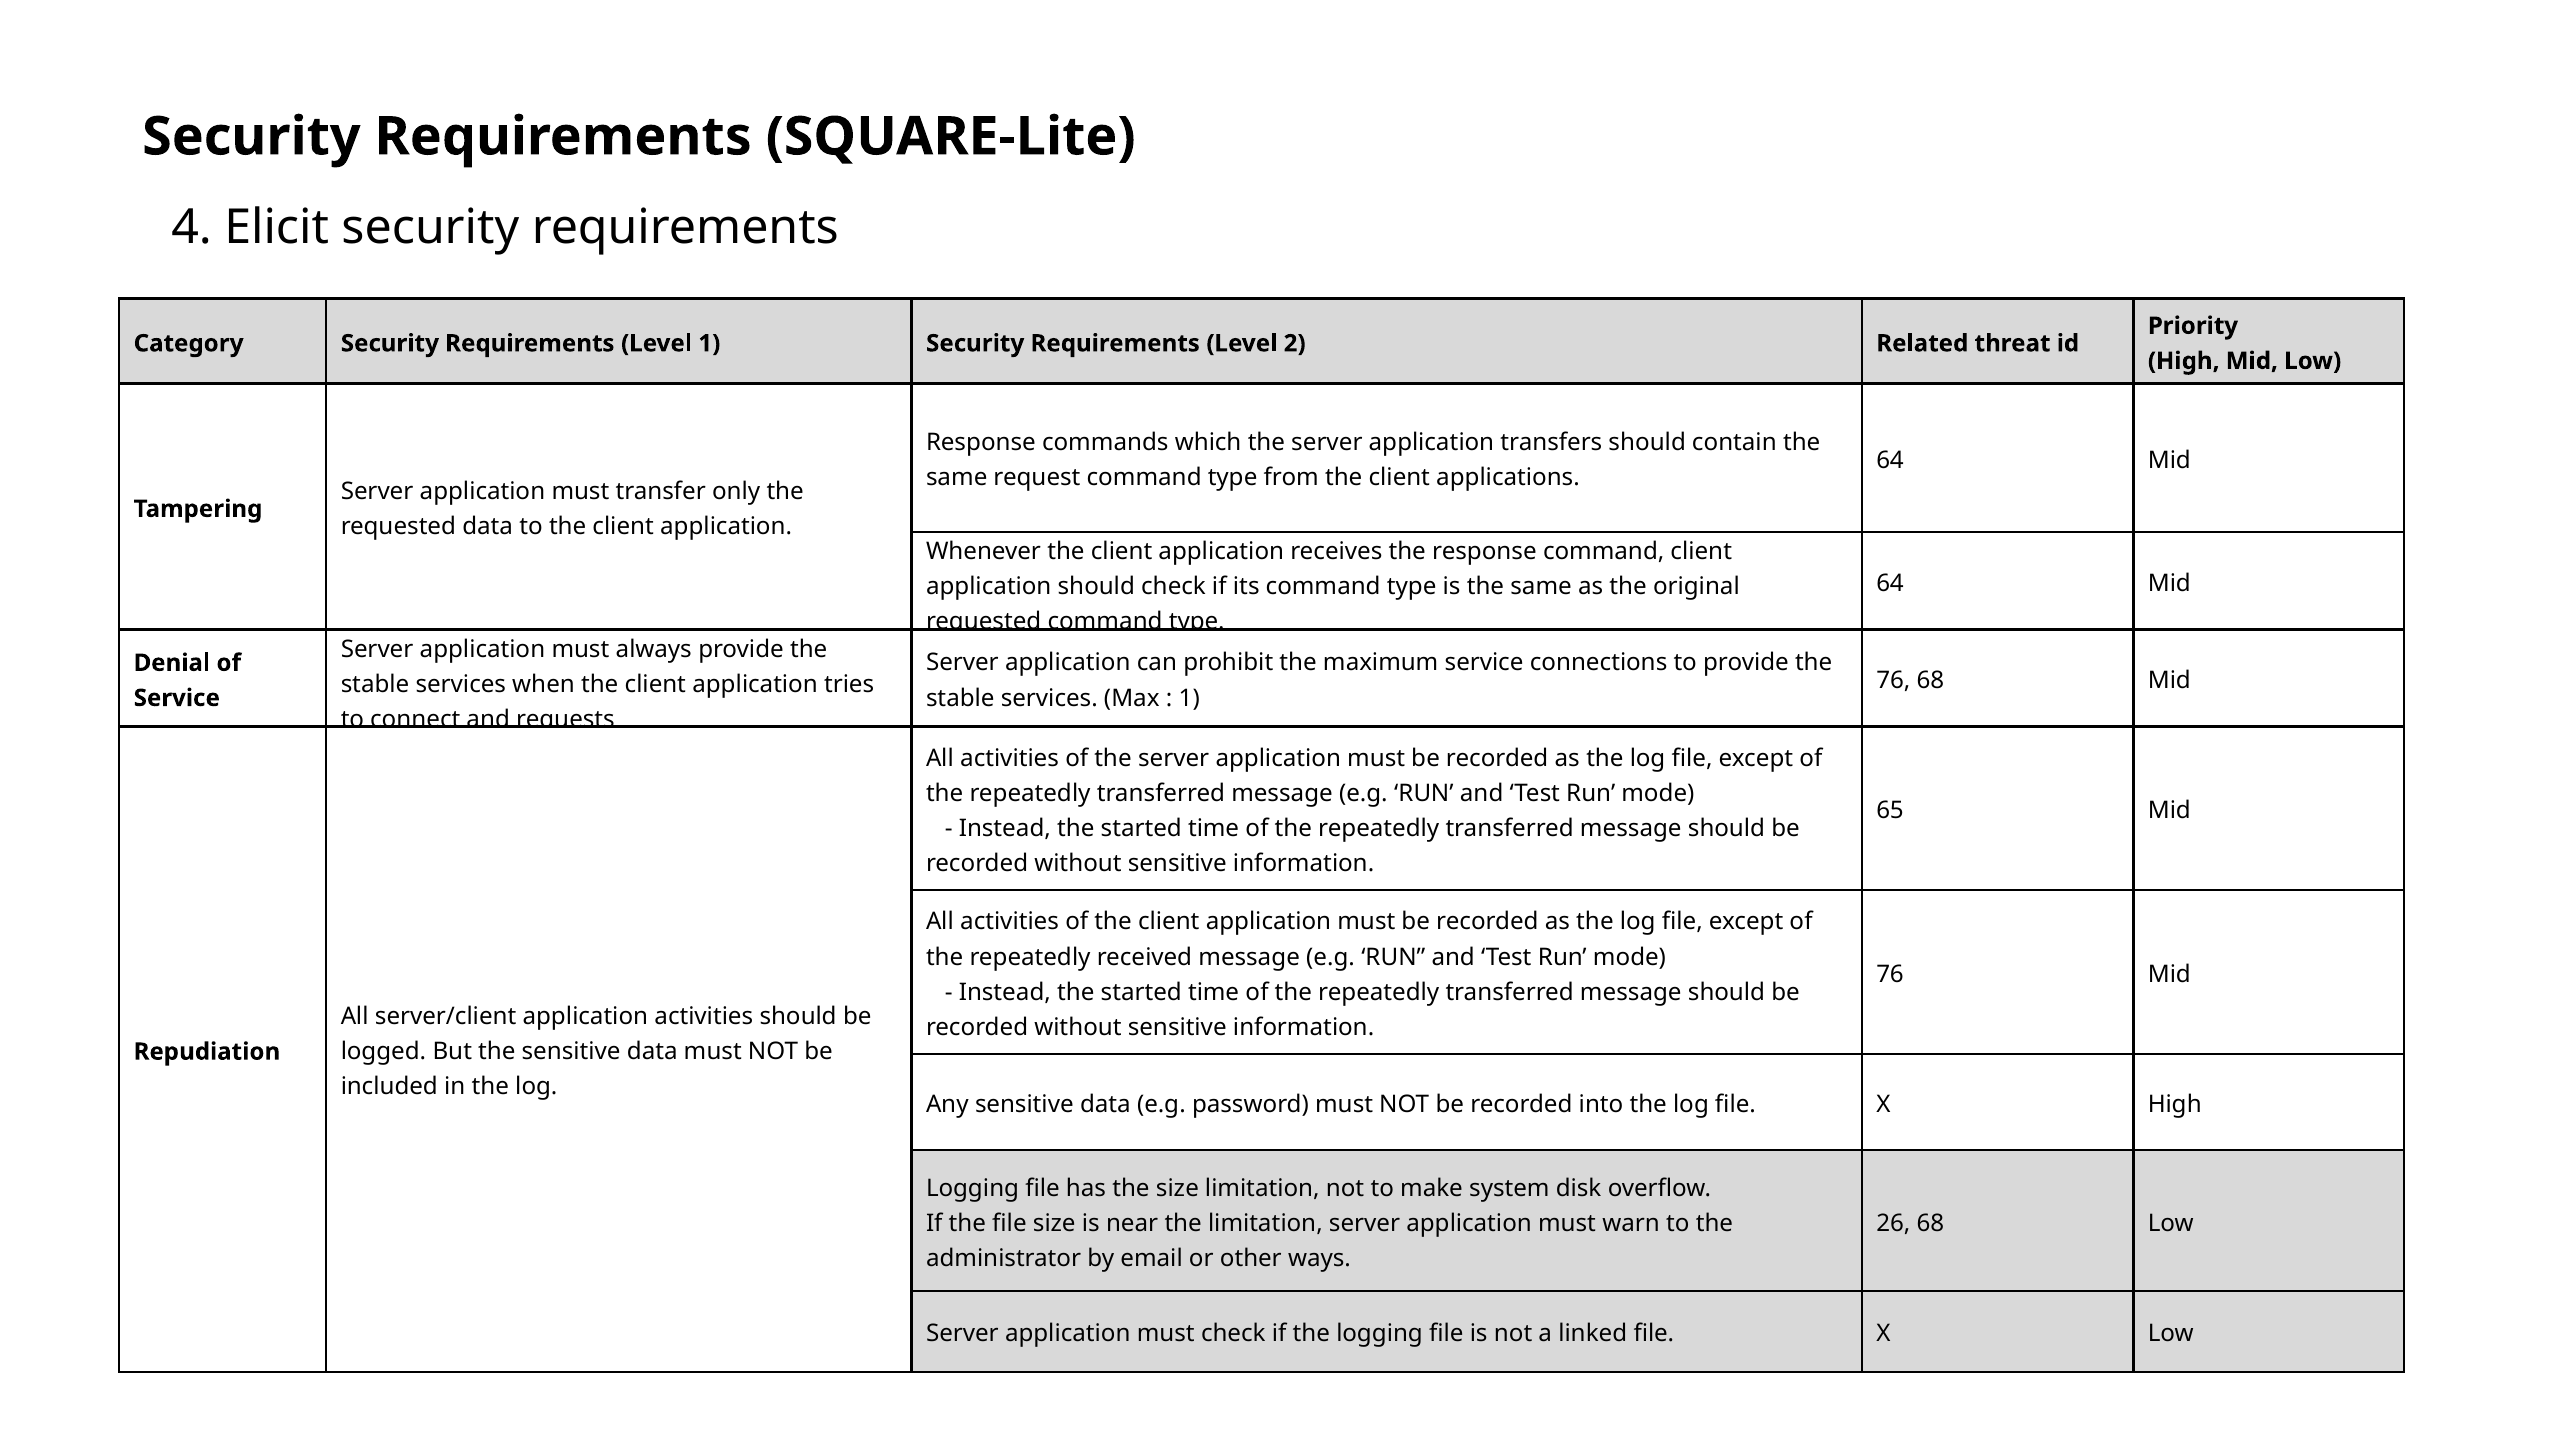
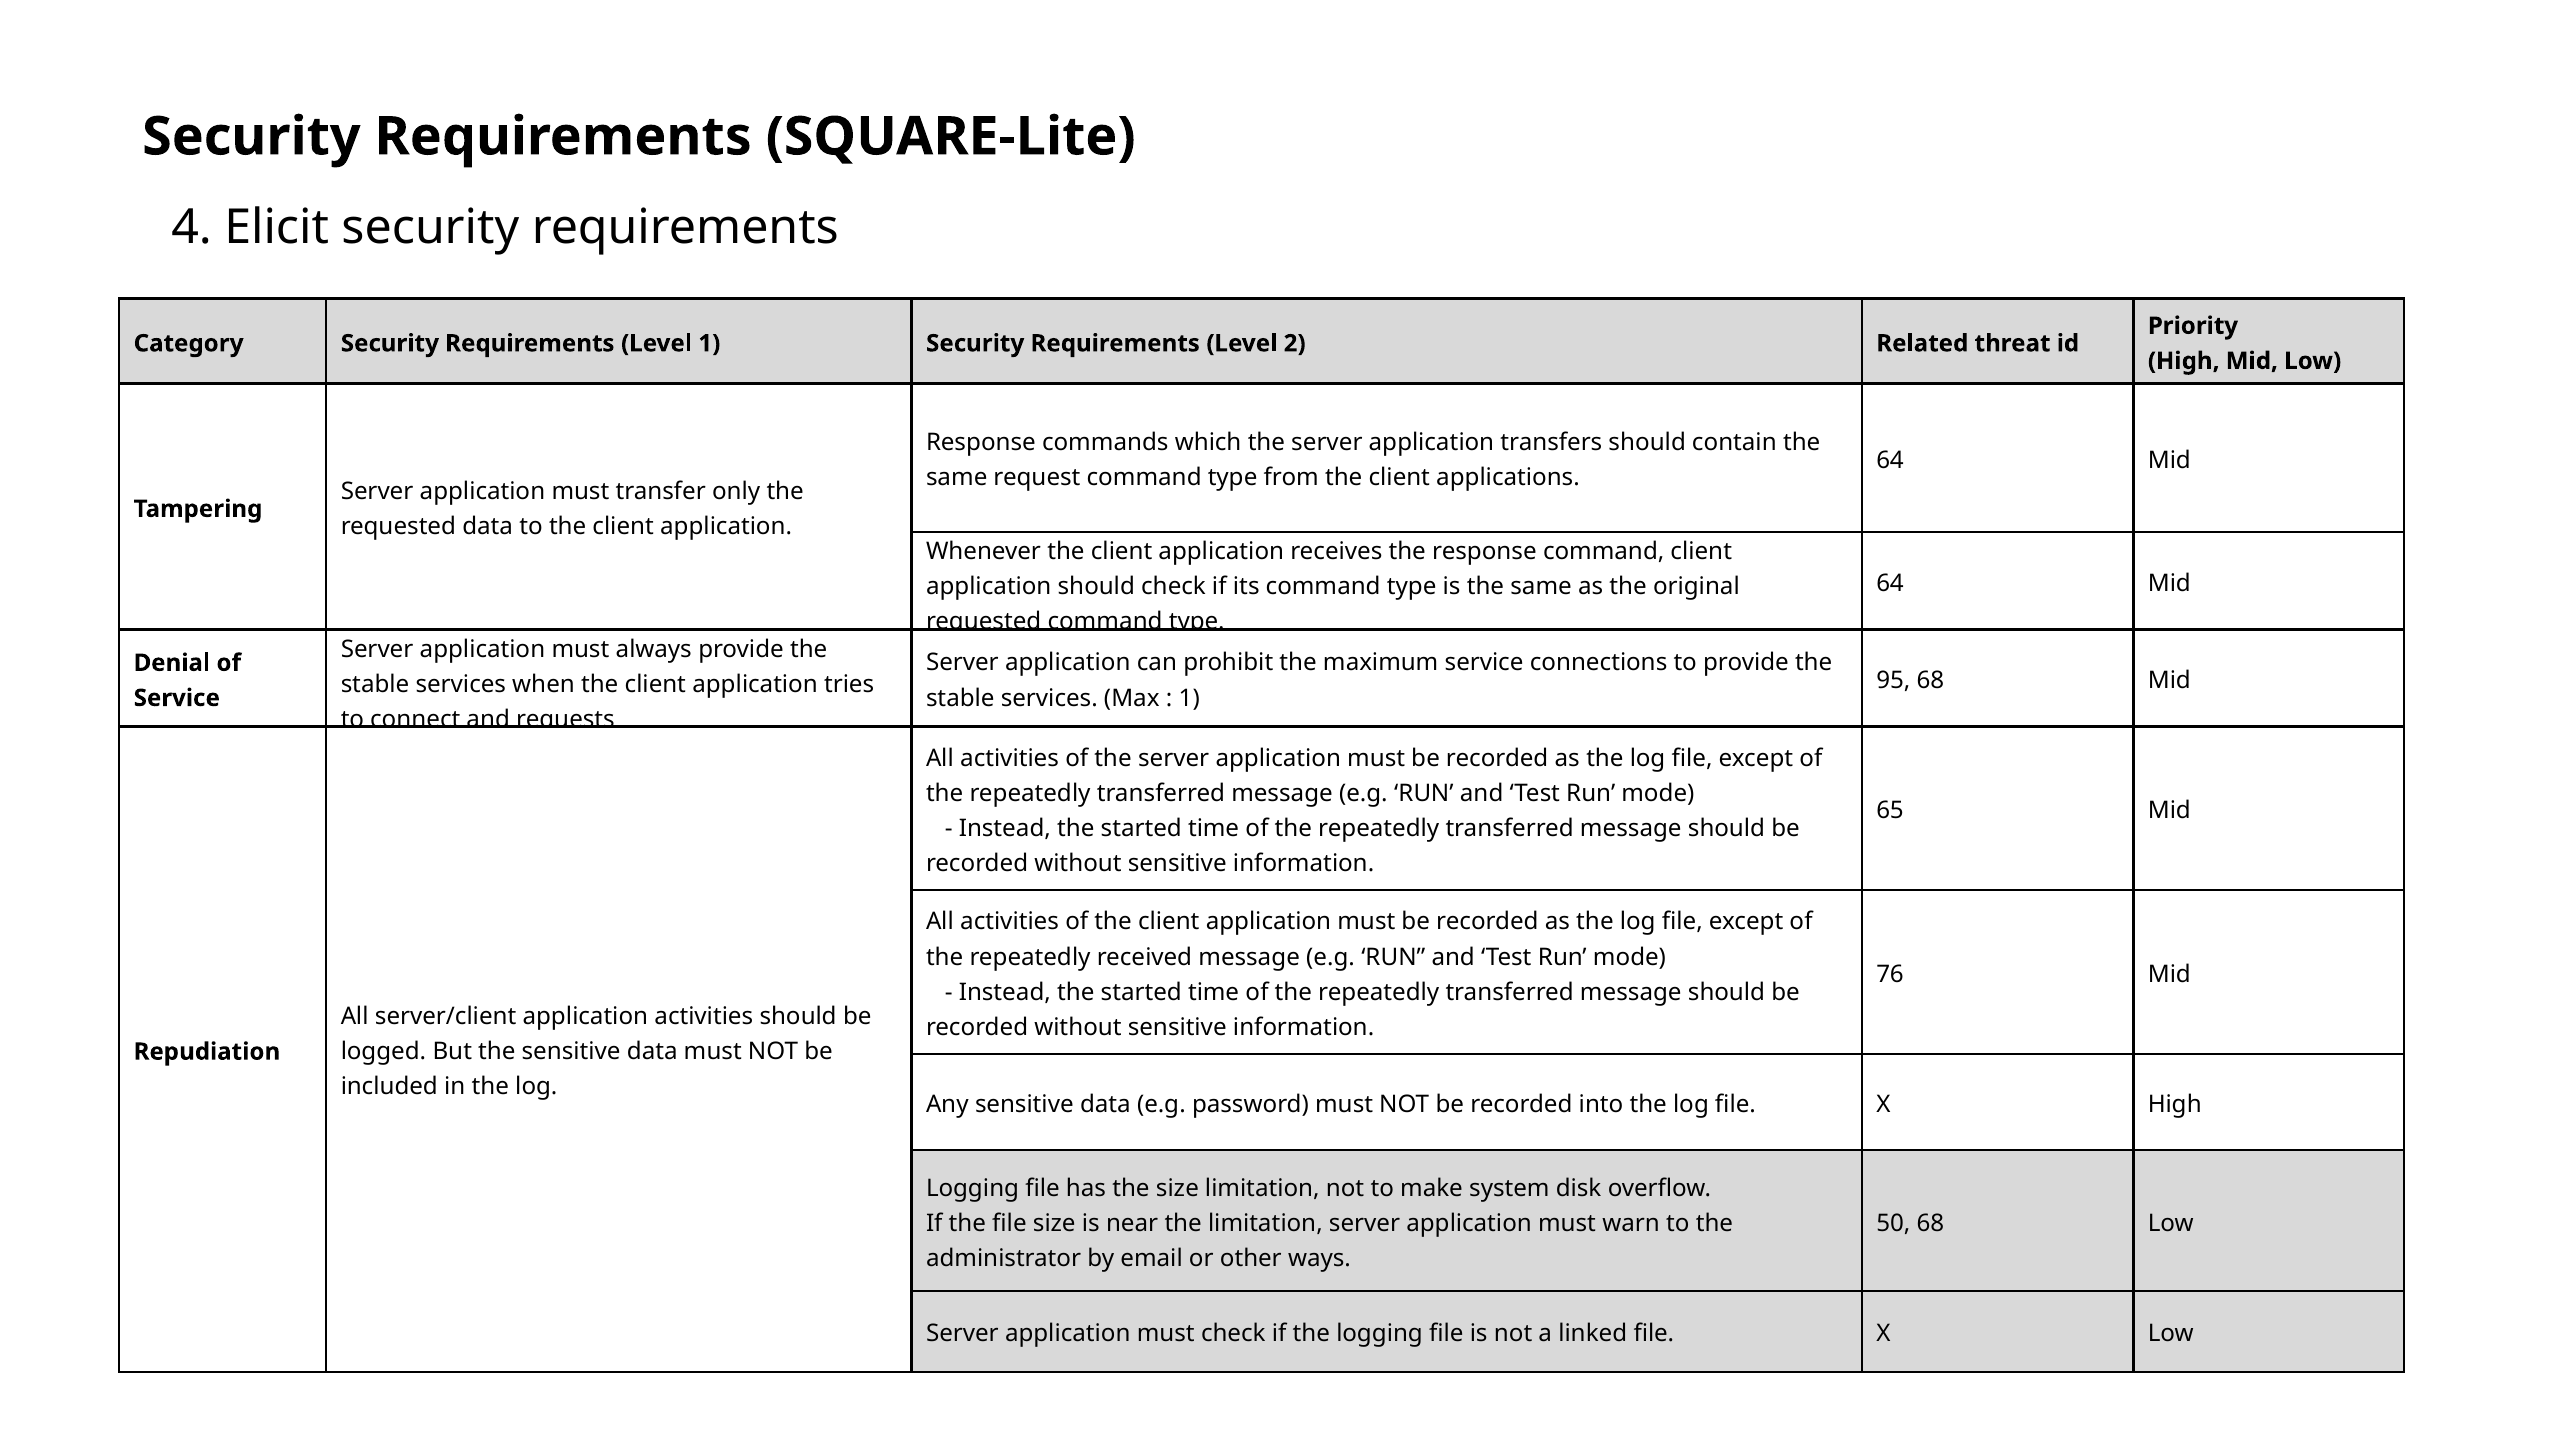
76: 76 -> 95 (1893, 680)
26: 26 -> 50 (1893, 1223)
